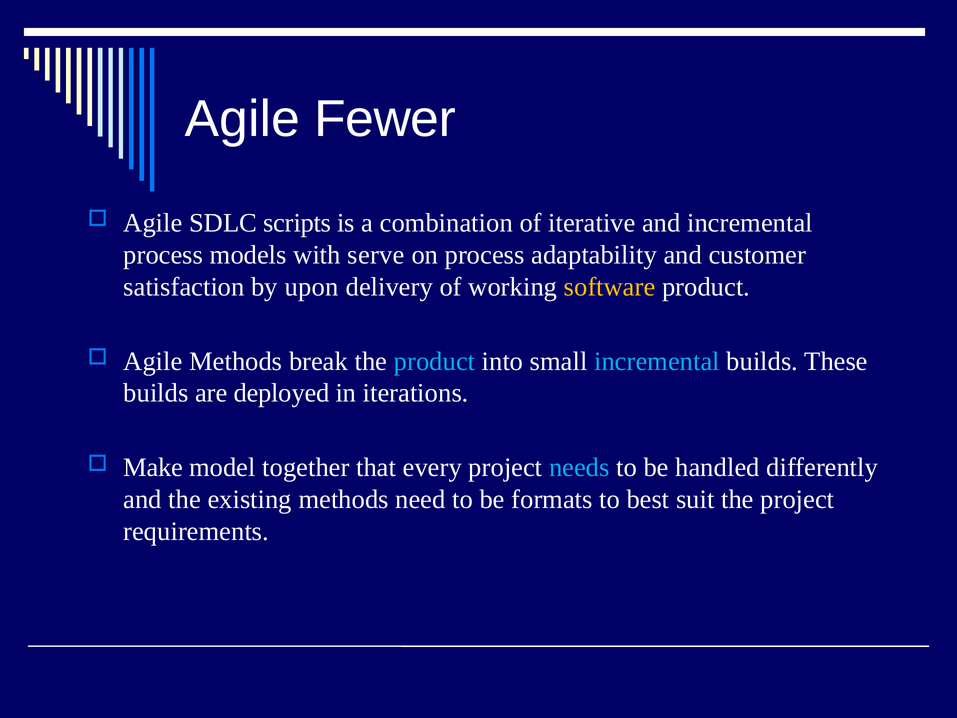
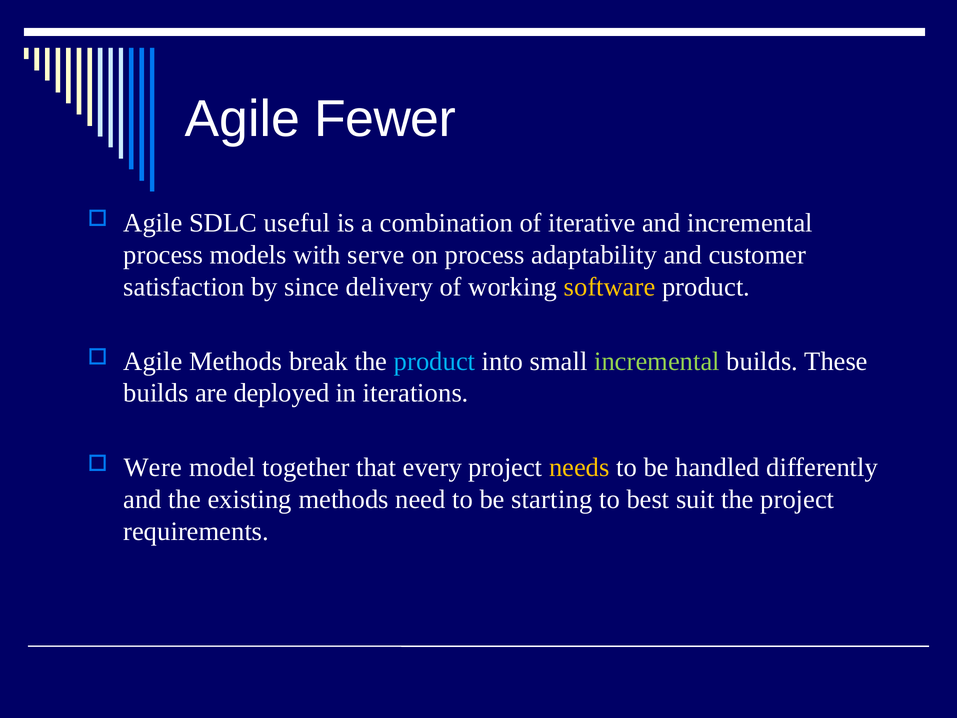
scripts: scripts -> useful (297, 223)
upon: upon -> since (312, 287)
incremental colour: light blue -> light green (657, 361)
Make: Make -> Were (153, 467)
needs colour: light blue -> yellow (579, 467)
formats: formats -> starting (552, 499)
